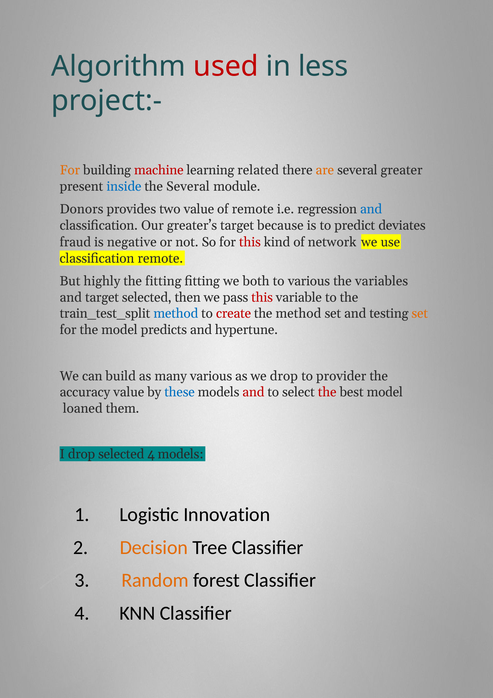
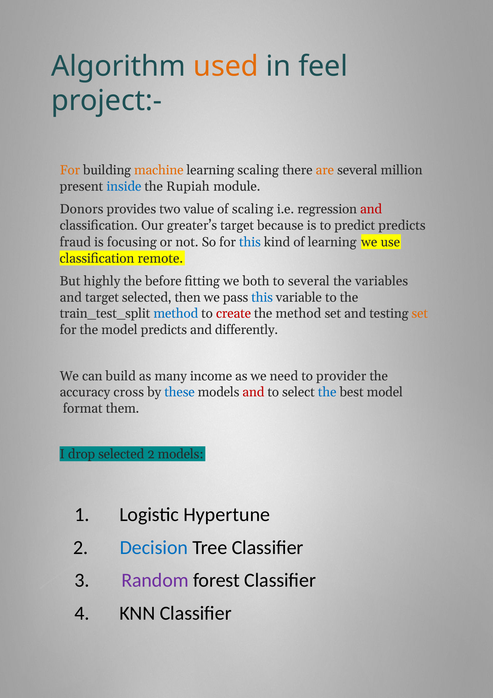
used colour: red -> orange (226, 66)
less: less -> feel (323, 66)
machine colour: red -> orange (159, 170)
learning related: related -> scaling (258, 170)
greater: greater -> million (402, 170)
the Several: Several -> Rupiah (188, 186)
of remote: remote -> scaling (253, 209)
and colour: blue -> red (371, 209)
predict deviates: deviates -> predicts (402, 225)
negative: negative -> focusing (132, 242)
this colour: red -> blue (250, 242)
of network: network -> learning (332, 242)
the fitting: fitting -> before (163, 281)
to various: various -> several (309, 281)
this colour: red -> blue (262, 297)
hypertune: hypertune -> differently (246, 330)
many various: various -> income (211, 376)
we drop: drop -> need (284, 376)
accuracy value: value -> cross (129, 392)
the colour: red -> blue (327, 392)
loaned: loaned -> format (83, 408)
selected 4: 4 -> 2 (151, 454)
Innovation: Innovation -> Hypertune (227, 514)
Decision colour: orange -> blue (154, 547)
Random colour: orange -> purple (155, 580)
